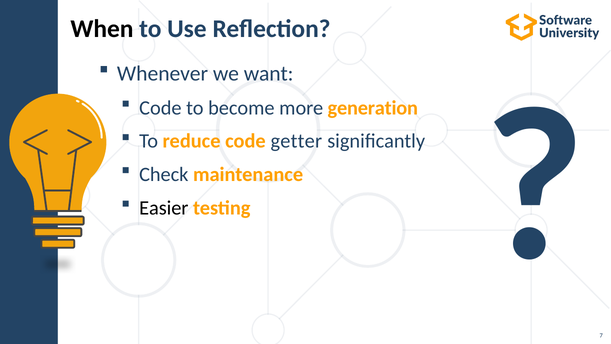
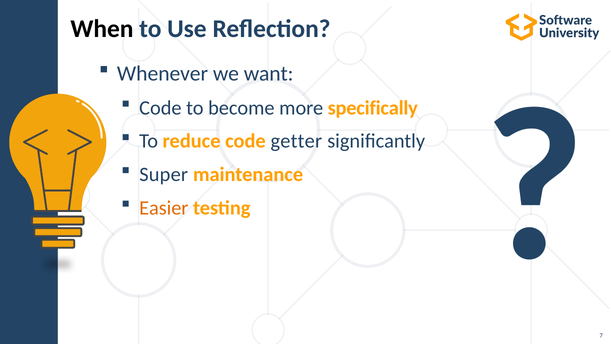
generation: generation -> specifically (373, 108)
Check: Check -> Super (164, 174)
Easier colour: black -> orange (164, 208)
